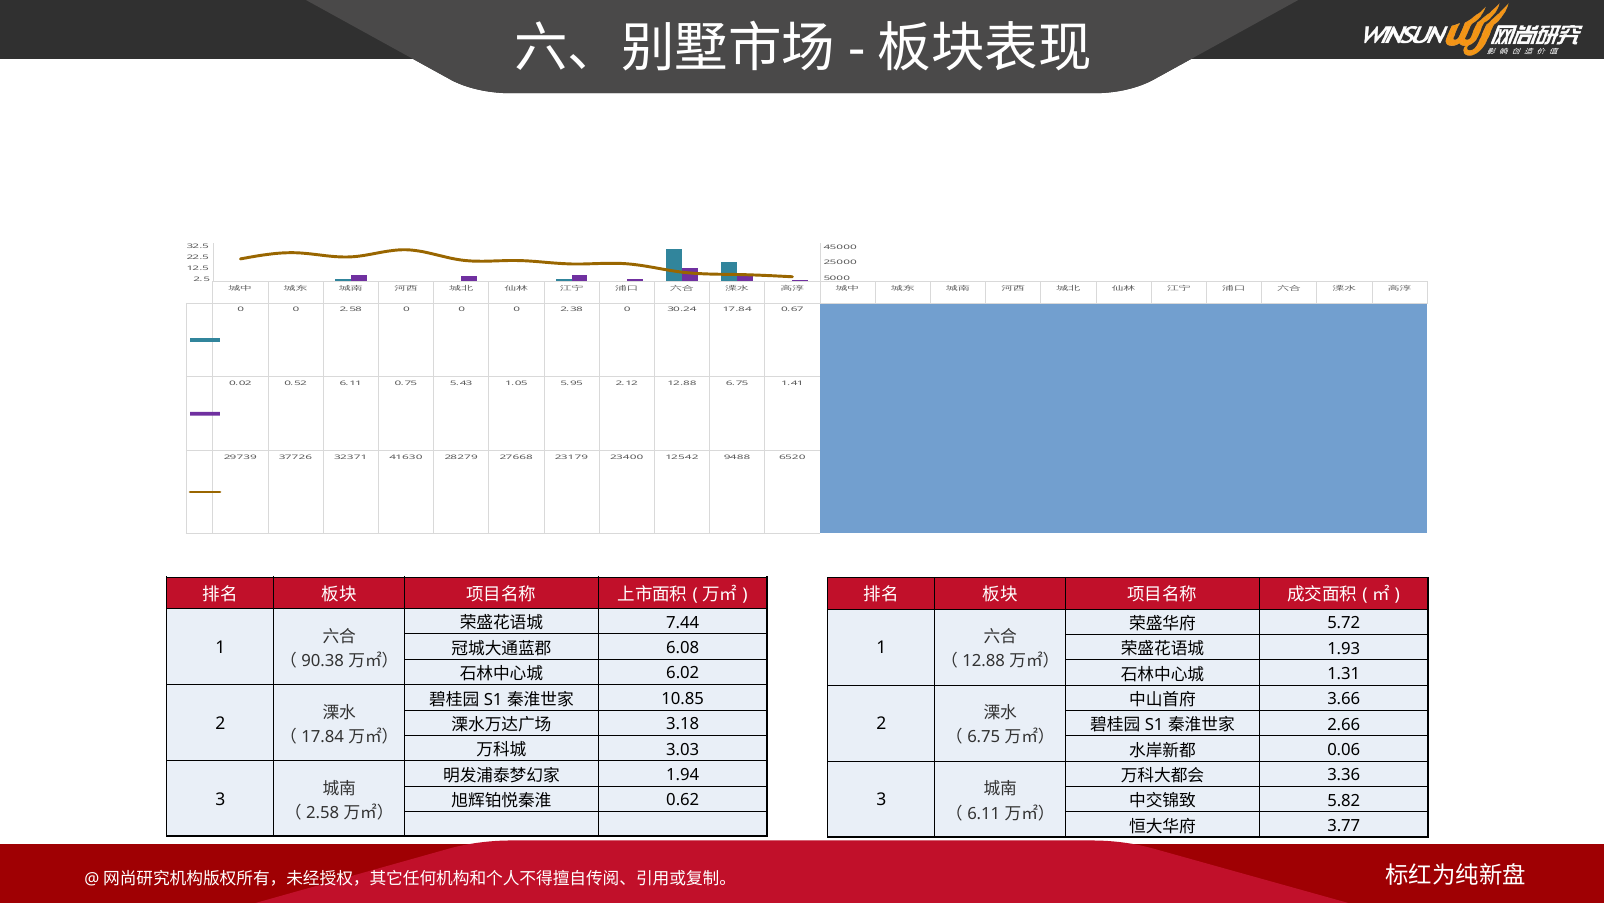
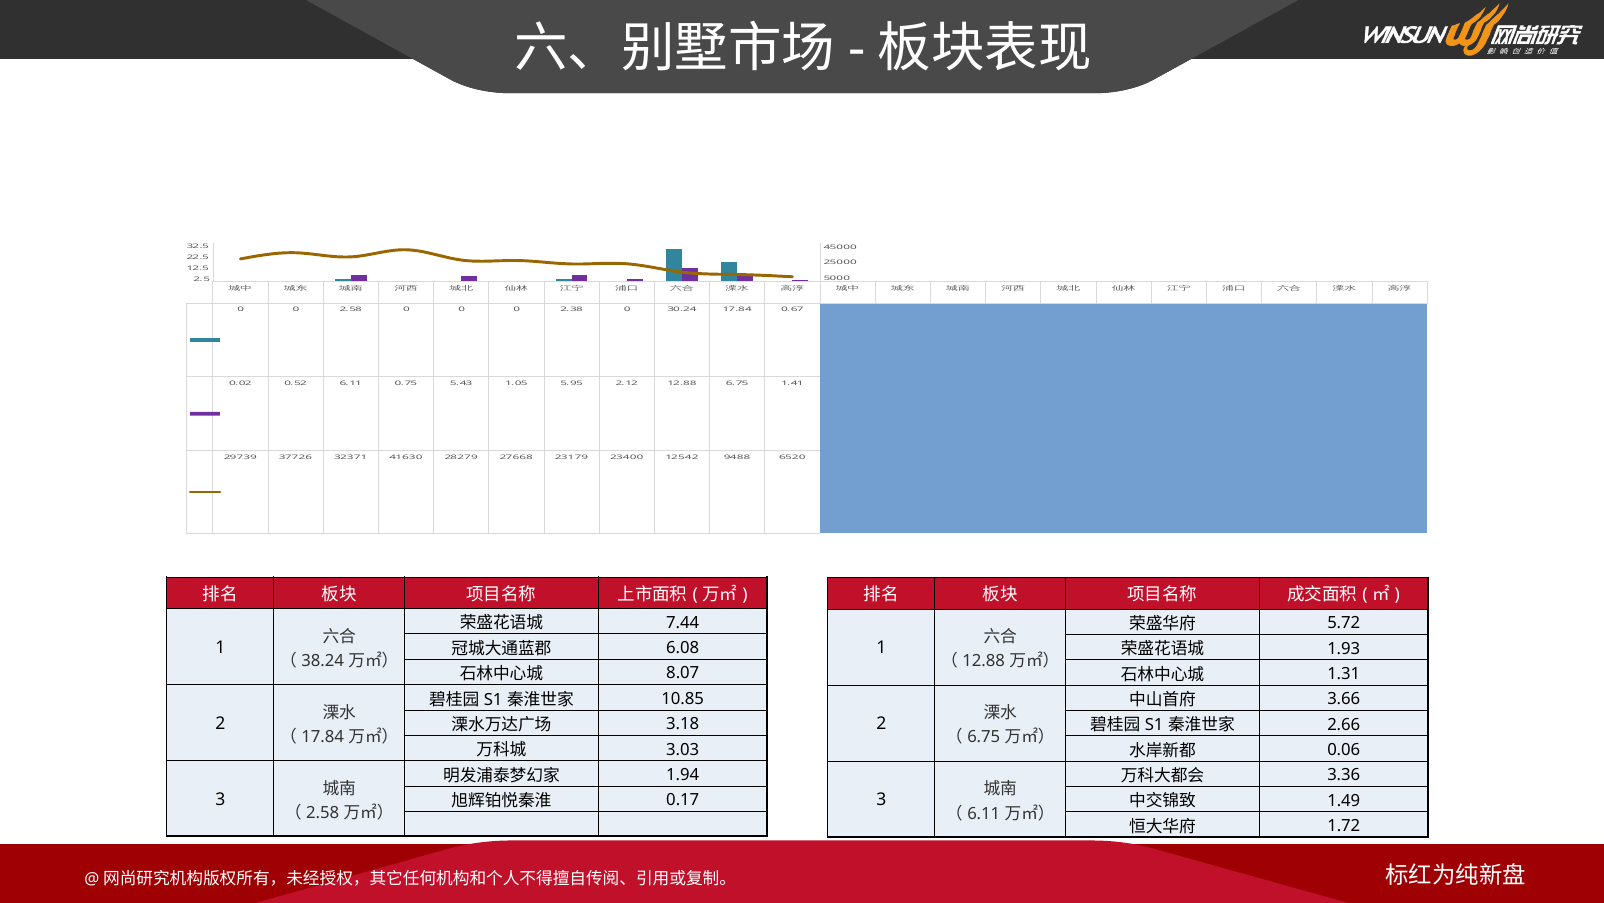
90.38: 90.38 -> 38.24 (323, 660)
6.02: 6.02 -> 8.07 (683, 673)
0.62: 0.62 -> 0.17 (683, 800)
5.82: 5.82 -> 1.49 (1344, 800)
3.77: 3.77 -> 1.72 (1344, 825)
